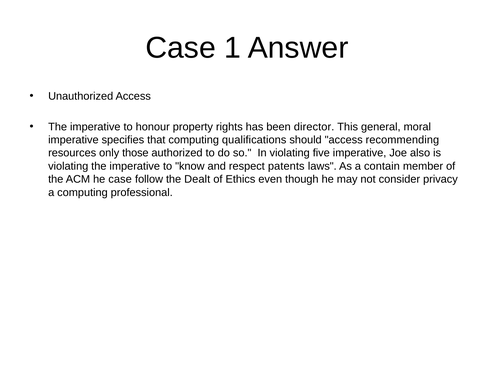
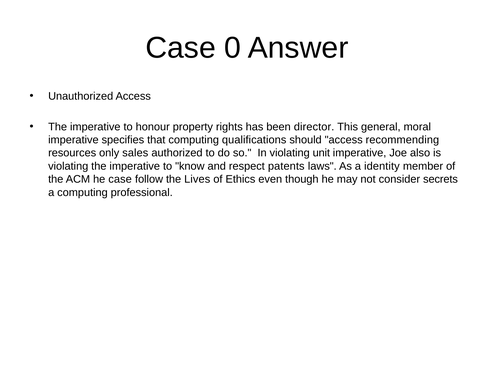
1: 1 -> 0 (233, 48)
those: those -> sales (135, 153)
five: five -> unit (321, 153)
contain: contain -> identity (382, 166)
Dealt: Dealt -> Lives (197, 180)
privacy: privacy -> secrets (441, 180)
